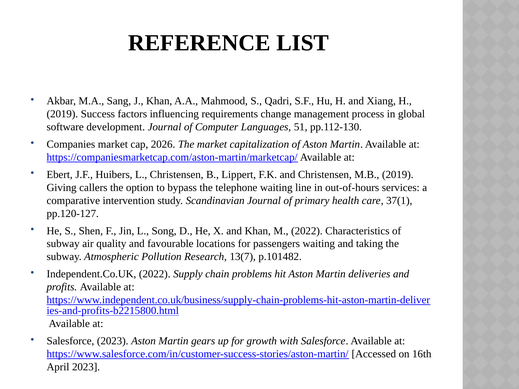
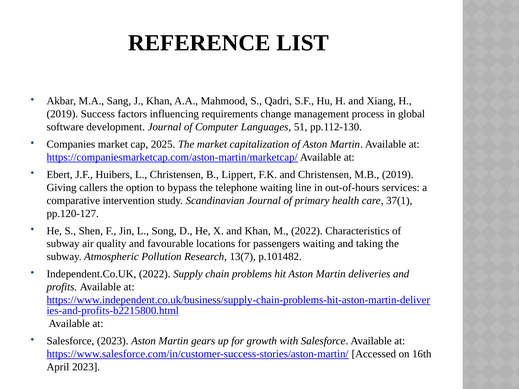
2026: 2026 -> 2025 (163, 144)
